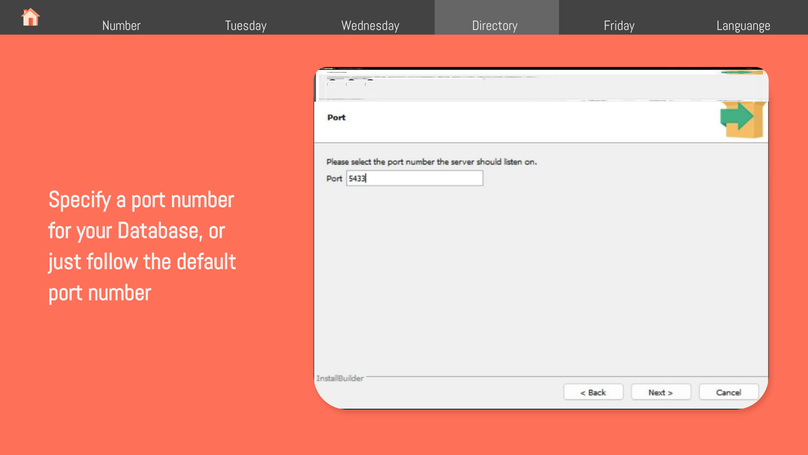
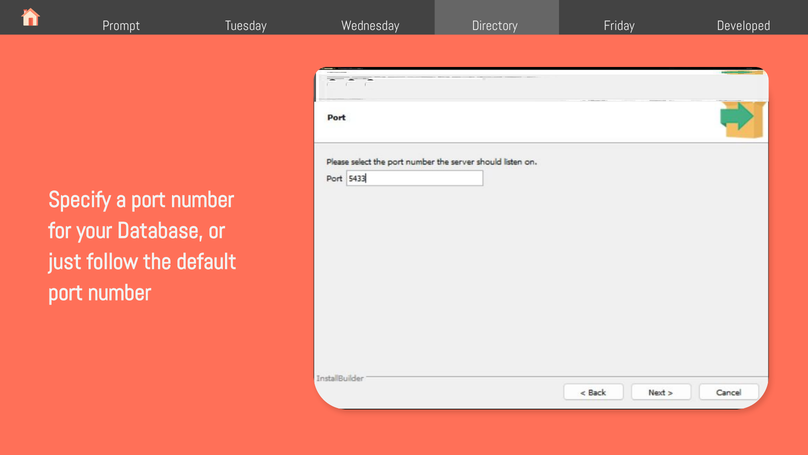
Number: Number -> Prompt (121, 26)
Languange: Languange -> Developed (744, 26)
